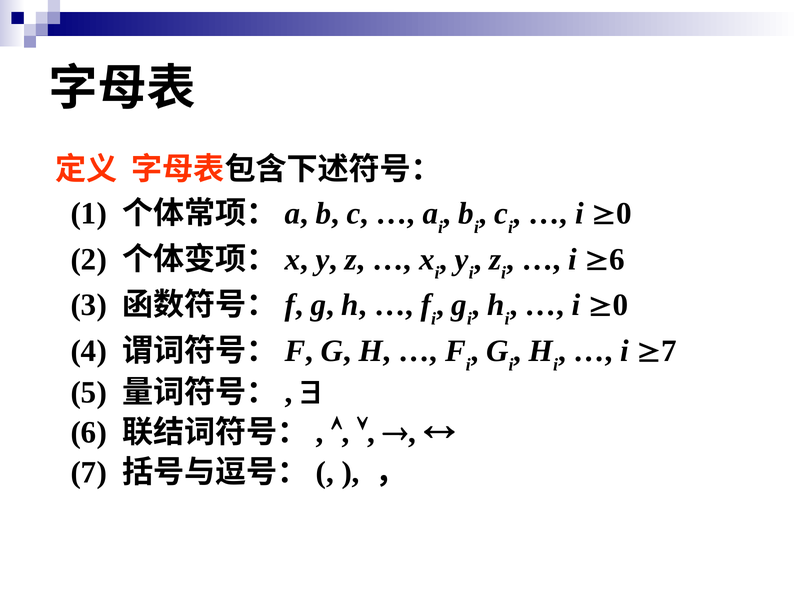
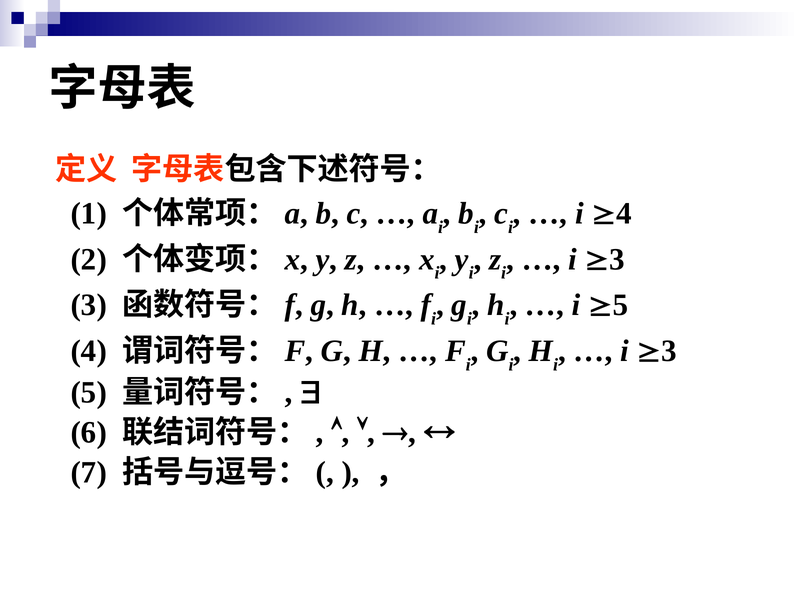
0: 0 -> 4 (624, 213)
6: 6 -> 3 (617, 259)
0: 0 -> 5 (620, 305)
7: 7 -> 3 (669, 351)
